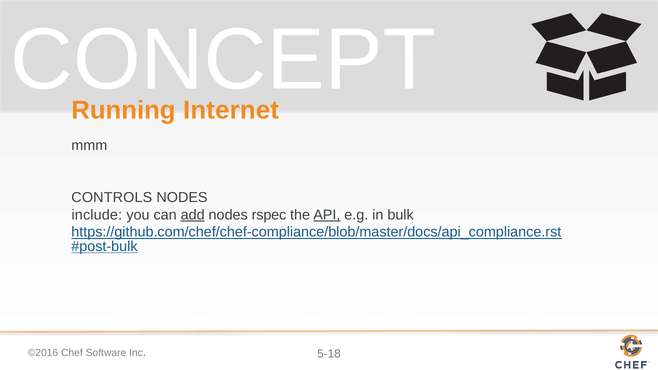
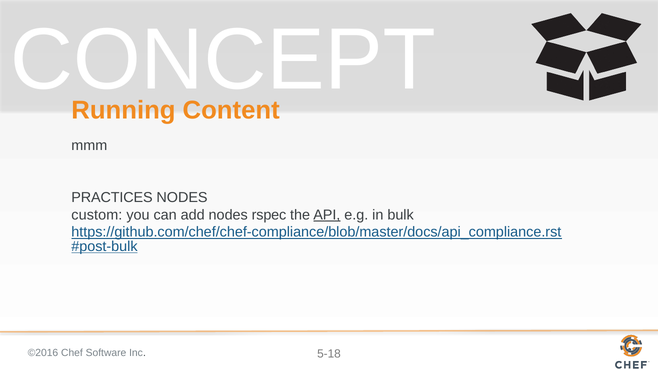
Internet: Internet -> Content (231, 110)
CONTROLS: CONTROLS -> PRACTICES (112, 198)
include: include -> custom (97, 215)
add underline: present -> none (193, 215)
